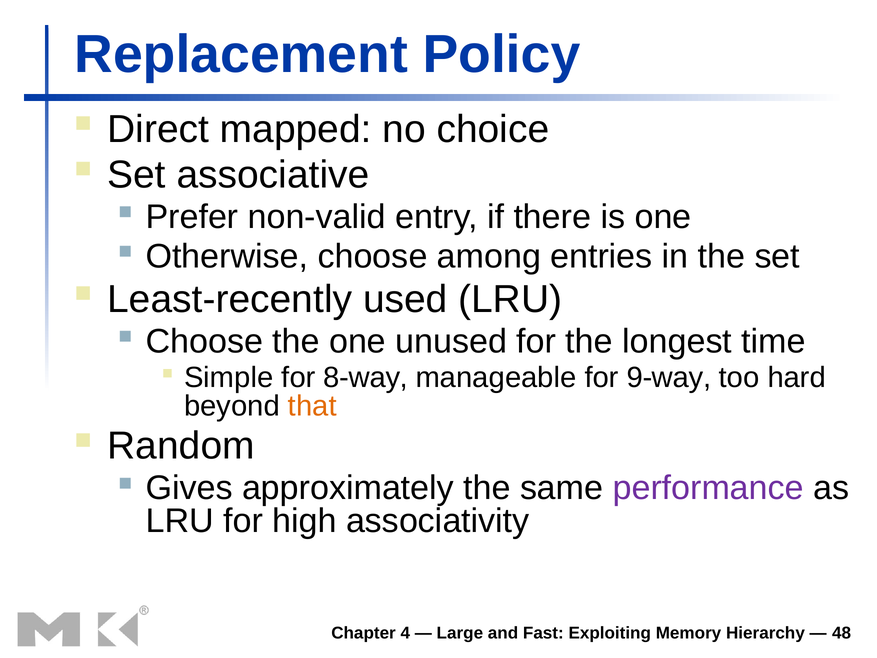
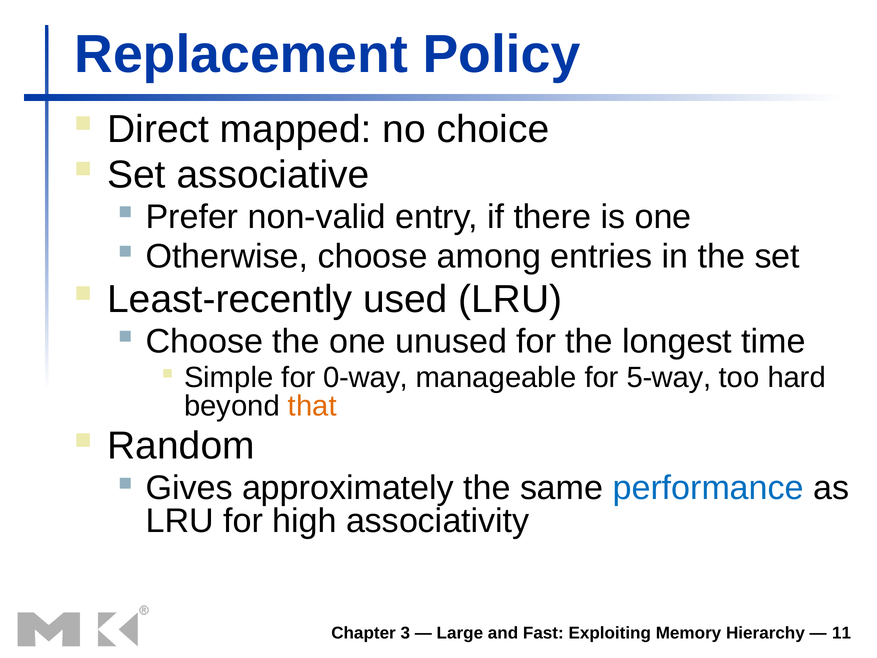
8-way: 8-way -> 0-way (366, 378)
9-way: 9-way -> 5-way (669, 378)
performance colour: purple -> blue (708, 488)
4: 4 -> 3 (405, 633)
48: 48 -> 11 (842, 633)
